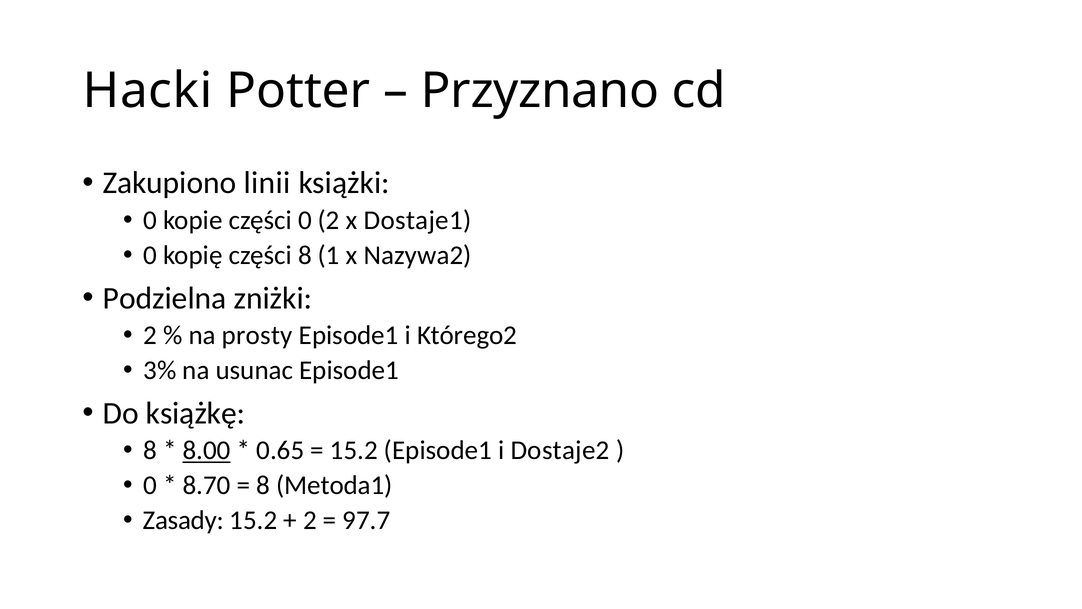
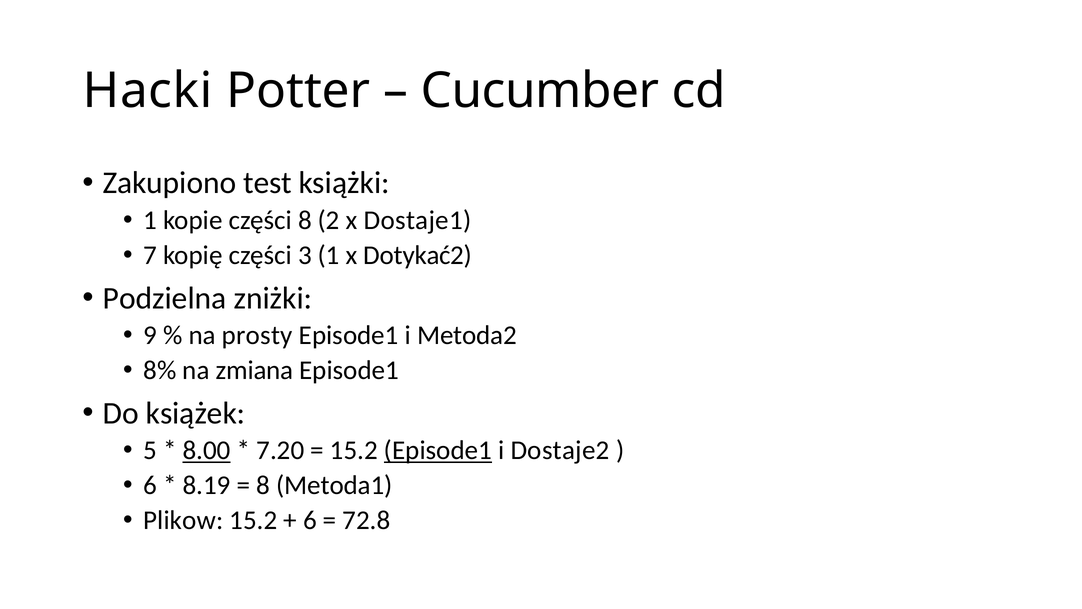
Przyznano: Przyznano -> Cucumber (540, 91)
linii: linii -> test (268, 183)
0: 0 -> 1 (150, 220)
części 0: 0 -> 8 (305, 220)
0: 0 -> 7 (150, 255)
części 8: 8 -> 3 (305, 255)
Nazywa2: Nazywa2 -> Dotykać2 (418, 255)
2: 2 -> 9 (150, 335)
Którego2: Którego2 -> Metoda2 (467, 335)
3%: 3% -> 8% (160, 370)
usunac: usunac -> zmiana (254, 370)
książkę: książkę -> książek (196, 413)
8: 8 -> 5 (150, 450)
0.65: 0.65 -> 7.20 (280, 450)
Episode1 underline: none -> present (438, 450)
0: 0 -> 6 (150, 485)
8.70: 8.70 -> 8.19 (207, 485)
Zasady: Zasady -> Plikow (183, 520)
2: 2 -> 6 (310, 520)
97.7: 97.7 -> 72.8 (366, 520)
